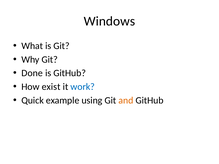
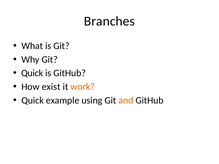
Windows: Windows -> Branches (109, 21)
Done: Done -> Quick (32, 73)
work colour: blue -> orange (83, 87)
